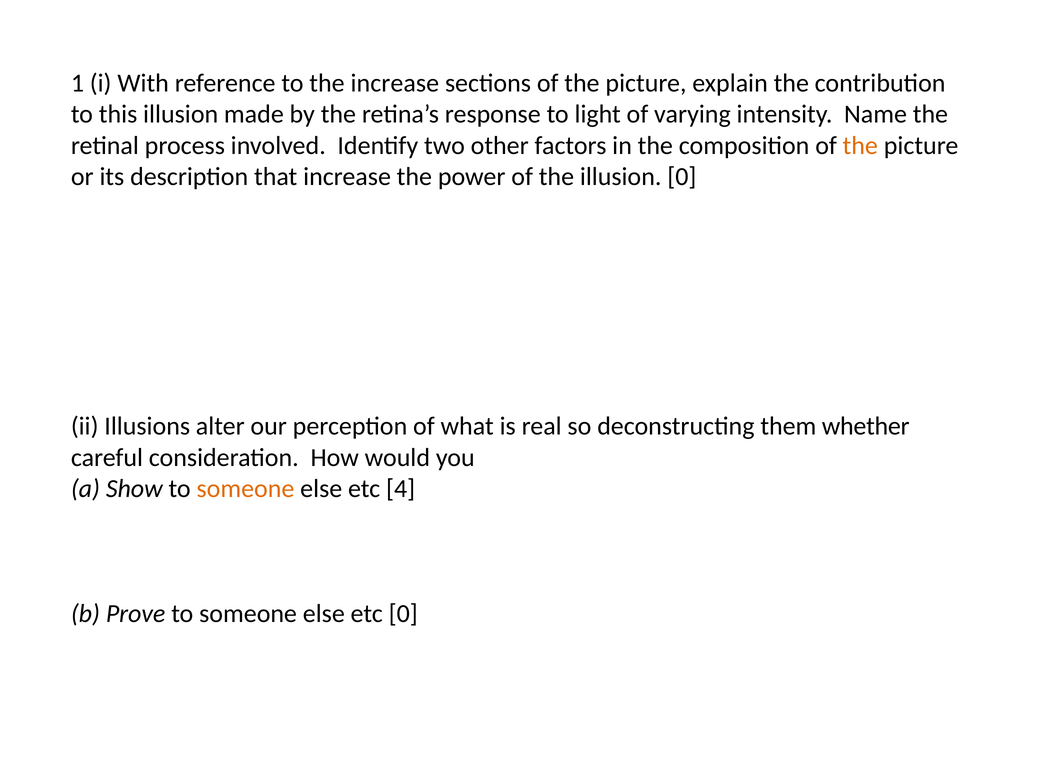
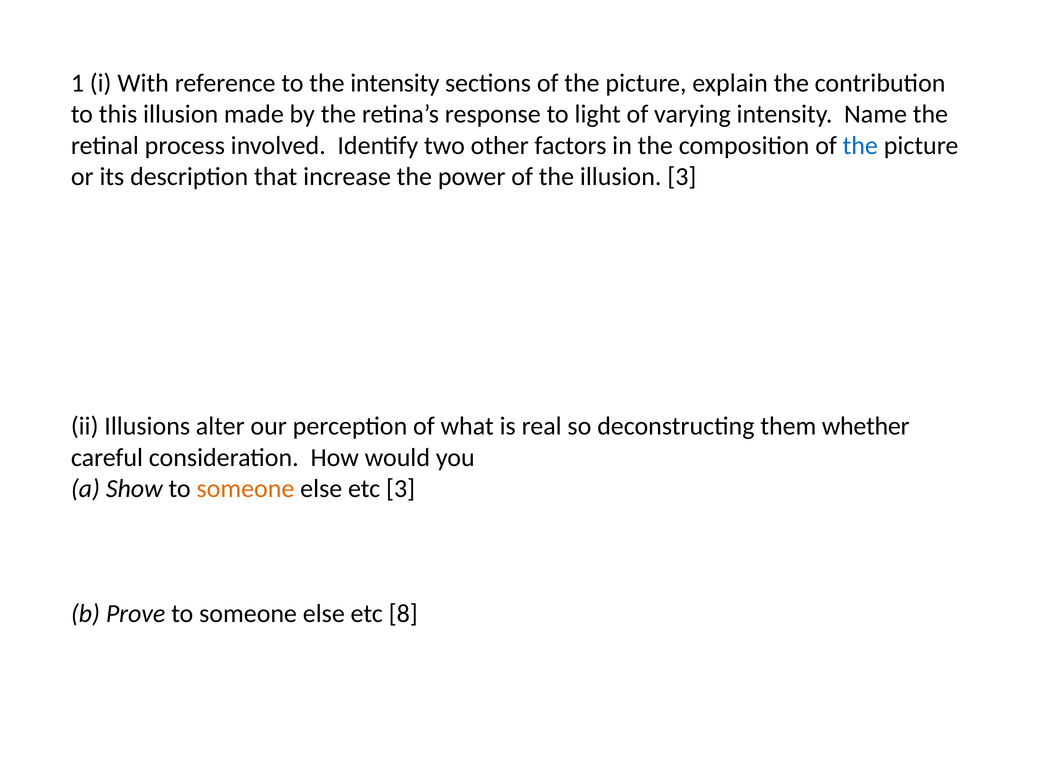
the increase: increase -> intensity (395, 83)
the colour: orange -> blue (860, 146)
illusion 0: 0 -> 3 (682, 177)
etc 4: 4 -> 3 (401, 489)
etc 0: 0 -> 8 (403, 614)
